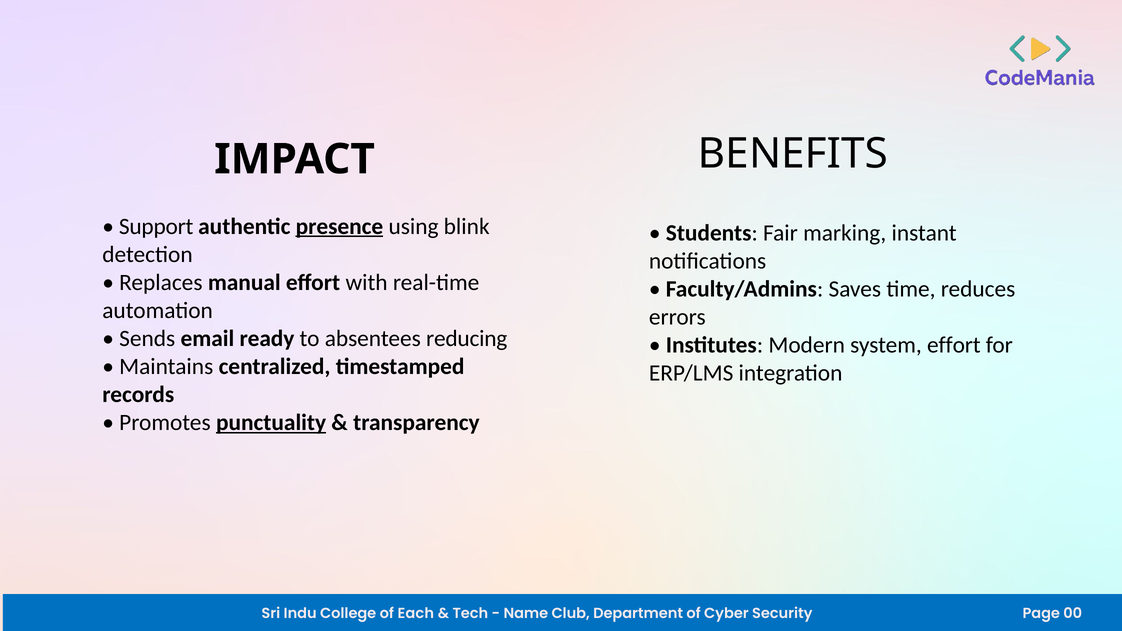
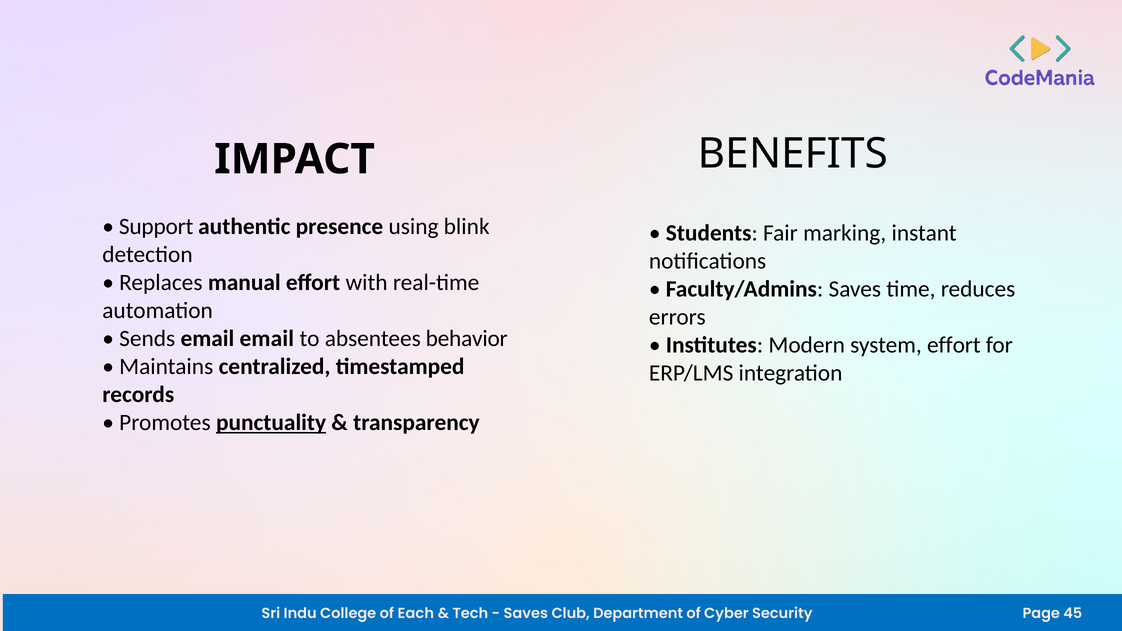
presence underline: present -> none (339, 226)
email ready: ready -> email (267, 339)
reducing: reducing -> behavior (467, 339)
Name: Name -> Saves (526, 614)
00: 00 -> 45 (1073, 614)
